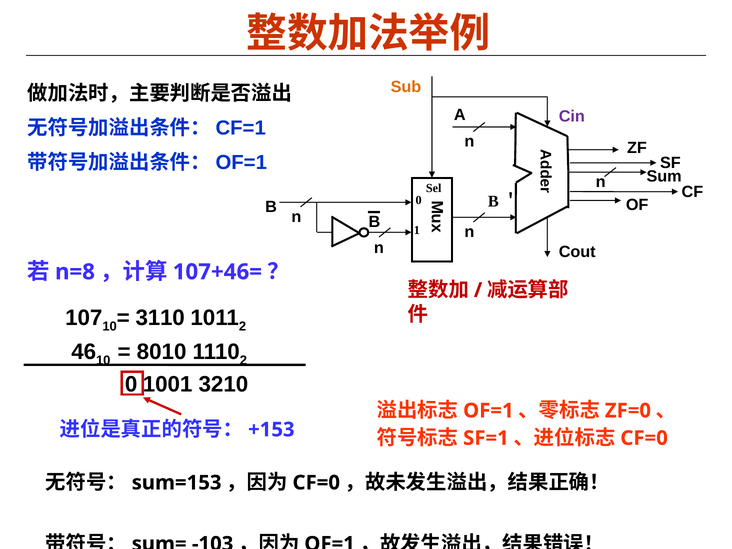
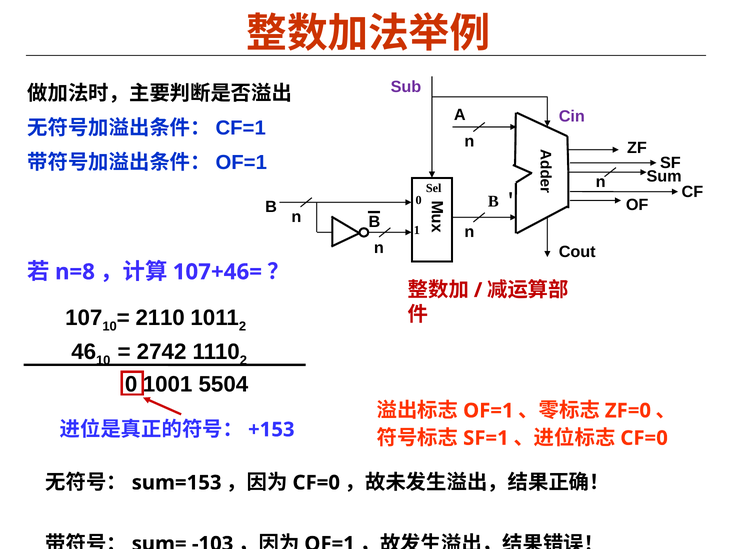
Sub colour: orange -> purple (406, 87)
3110: 3110 -> 2110 (160, 318)
8010: 8010 -> 2742 (162, 352)
3210: 3210 -> 5504 (223, 385)
